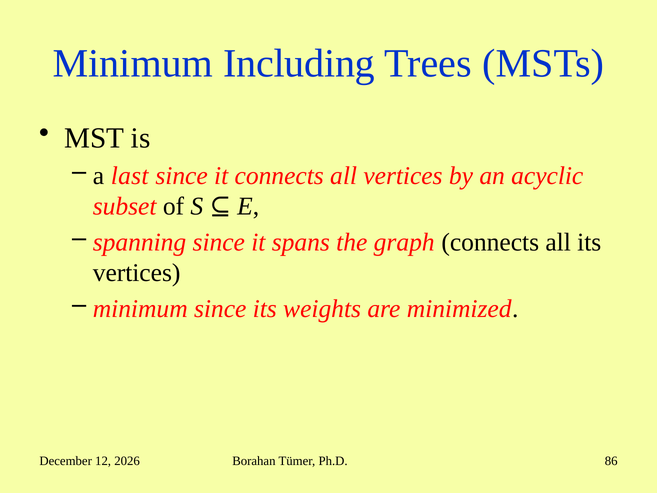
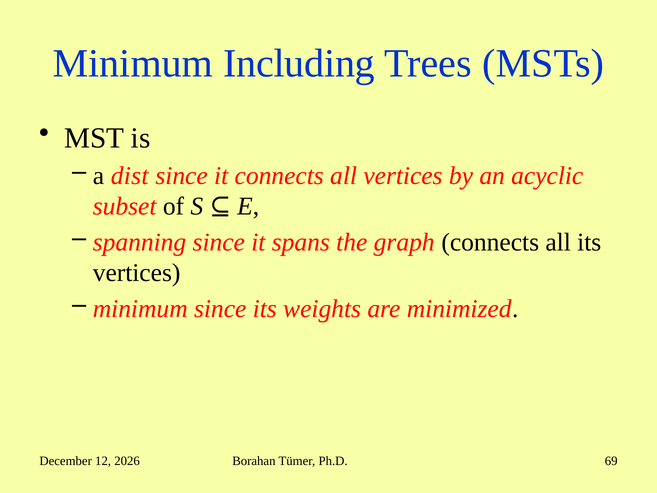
last: last -> dist (130, 176)
86: 86 -> 69 (611, 461)
